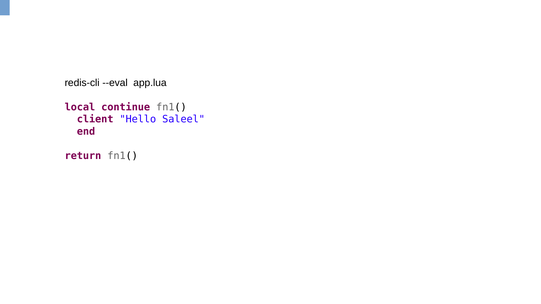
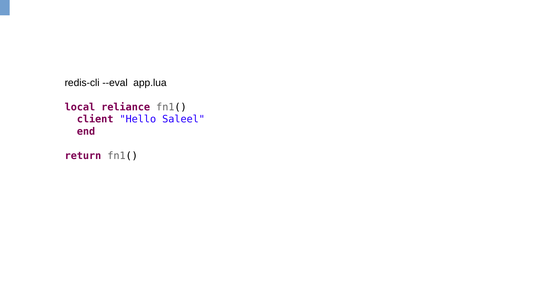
continue: continue -> reliance (126, 107)
